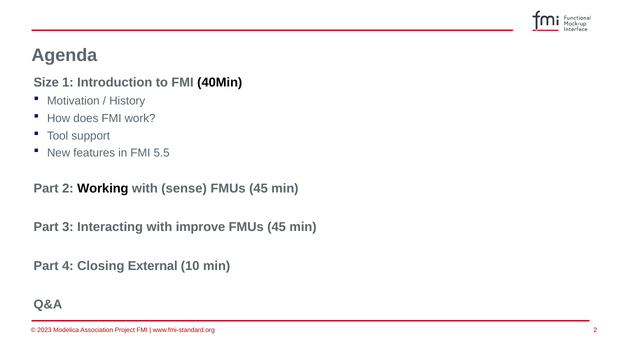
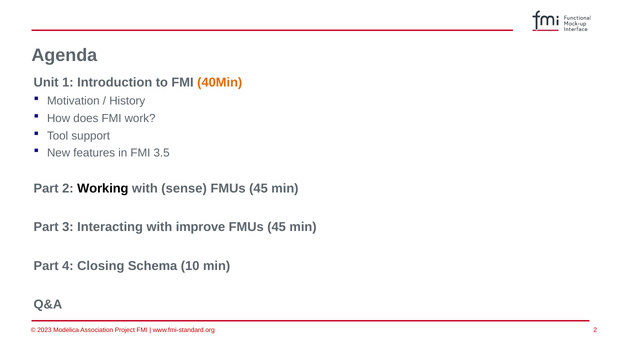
Size: Size -> Unit (46, 83)
40Min colour: black -> orange (220, 83)
5.5: 5.5 -> 3.5 (162, 153)
External: External -> Schema (153, 266)
